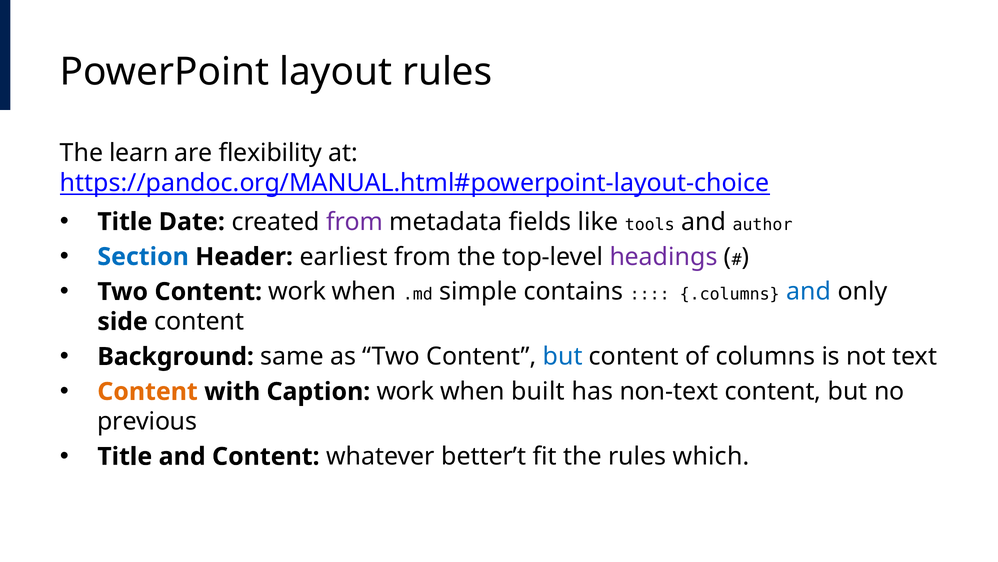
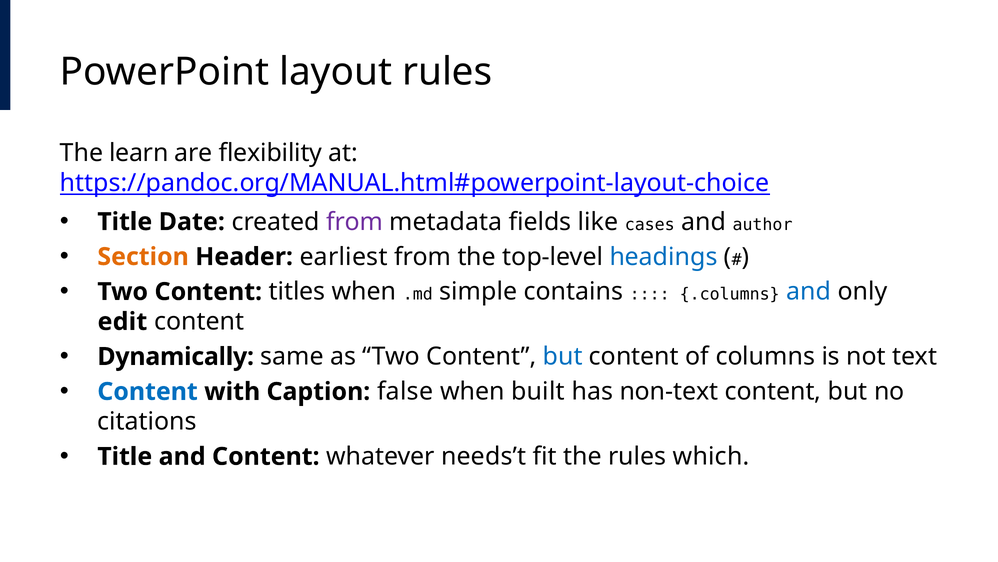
tools: tools -> cases (650, 224)
Section colour: blue -> orange (143, 257)
headings colour: purple -> blue (663, 257)
Content work: work -> titles (297, 291)
side: side -> edit (122, 321)
Background: Background -> Dynamically (176, 356)
Content colour: orange -> blue (148, 391)
Caption work: work -> false (405, 391)
previous: previous -> citations (147, 421)
better’t: better’t -> needs’t (484, 456)
